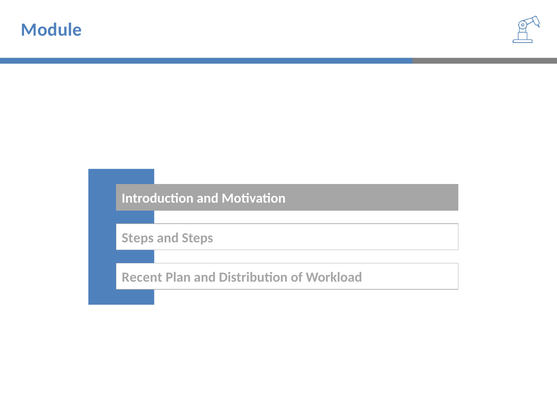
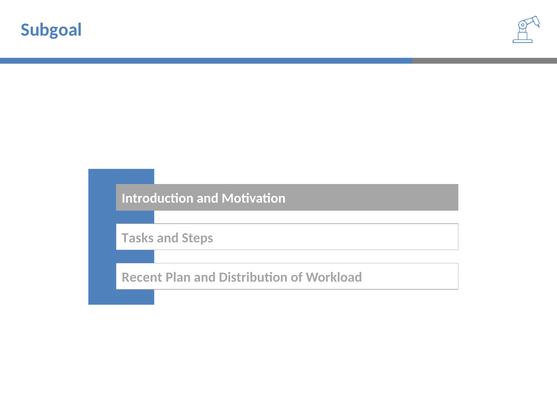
Module: Module -> Subgoal (52, 30)
Steps: Steps -> Tasks (138, 238)
